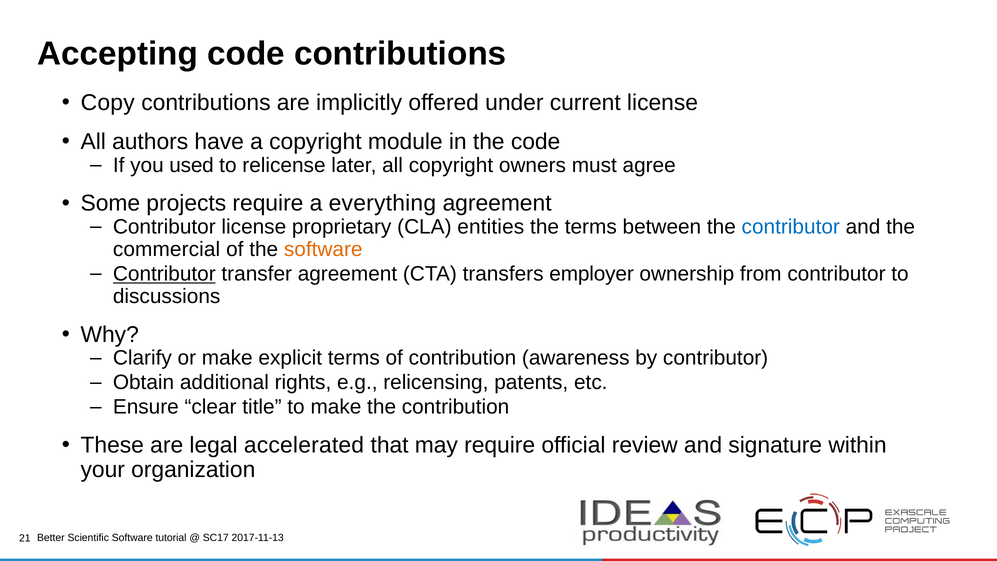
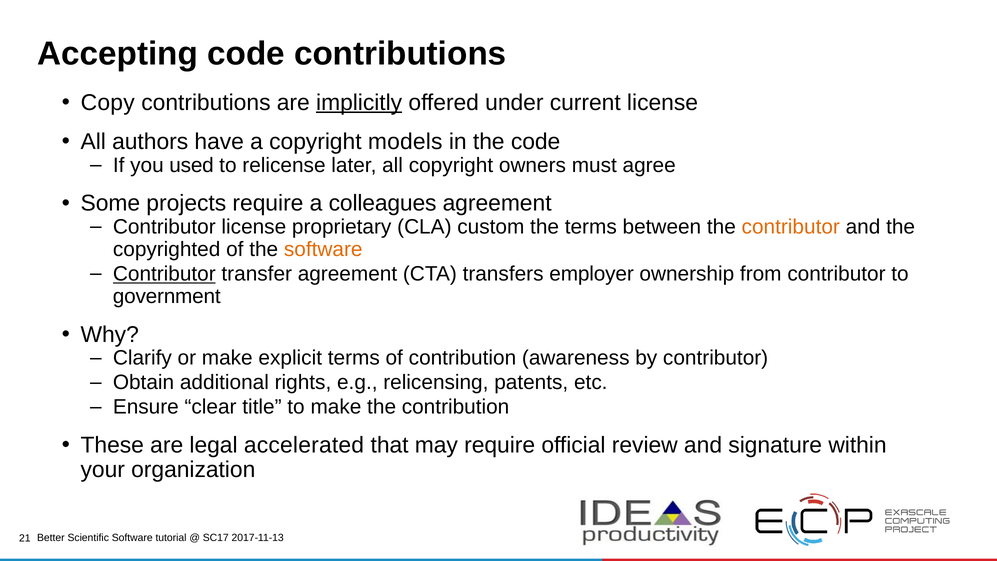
implicitly underline: none -> present (359, 103)
module: module -> models (405, 142)
everything: everything -> colleagues (383, 203)
entities: entities -> custom (491, 227)
contributor colour: blue -> orange (791, 227)
commercial: commercial -> copyrighted (167, 249)
discussions: discussions -> government (167, 296)
